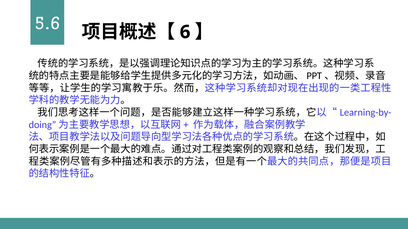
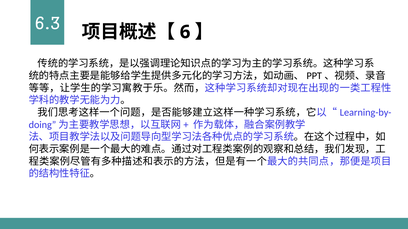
5.6: 5.6 -> 6.3 (47, 23)
